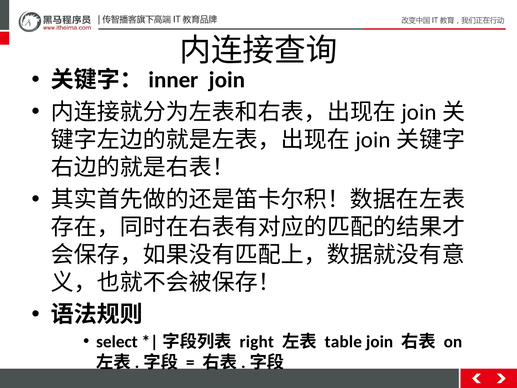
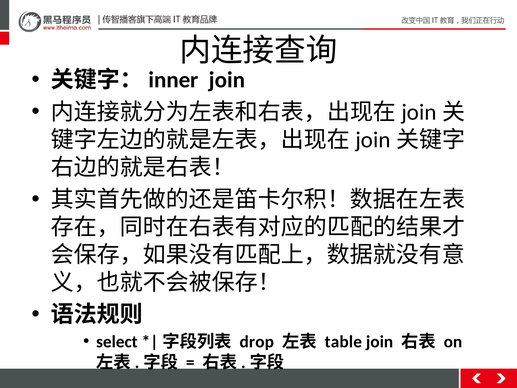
right: right -> drop (257, 342)
